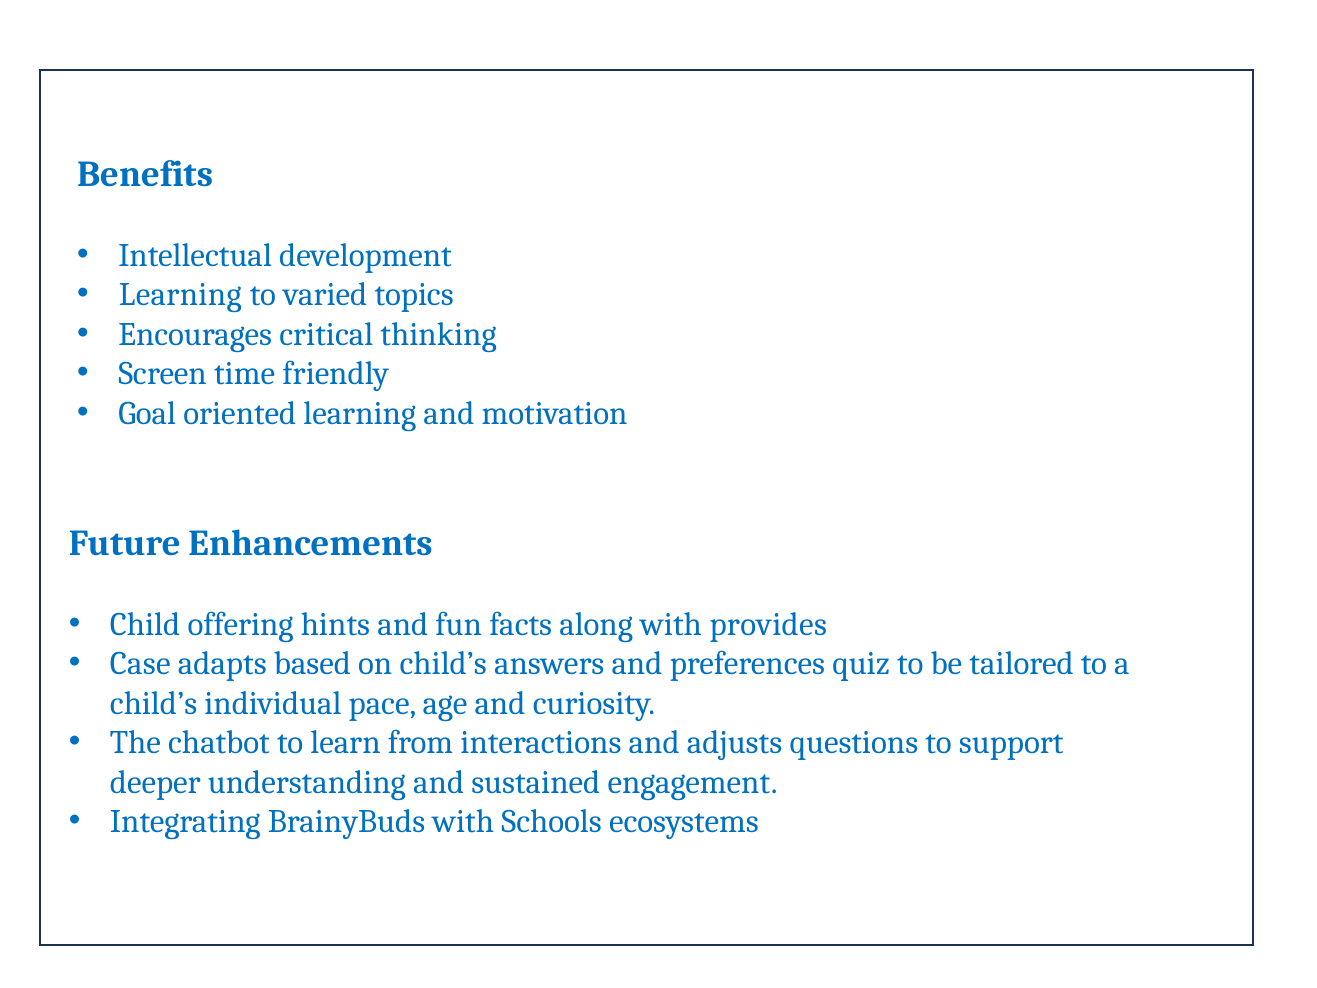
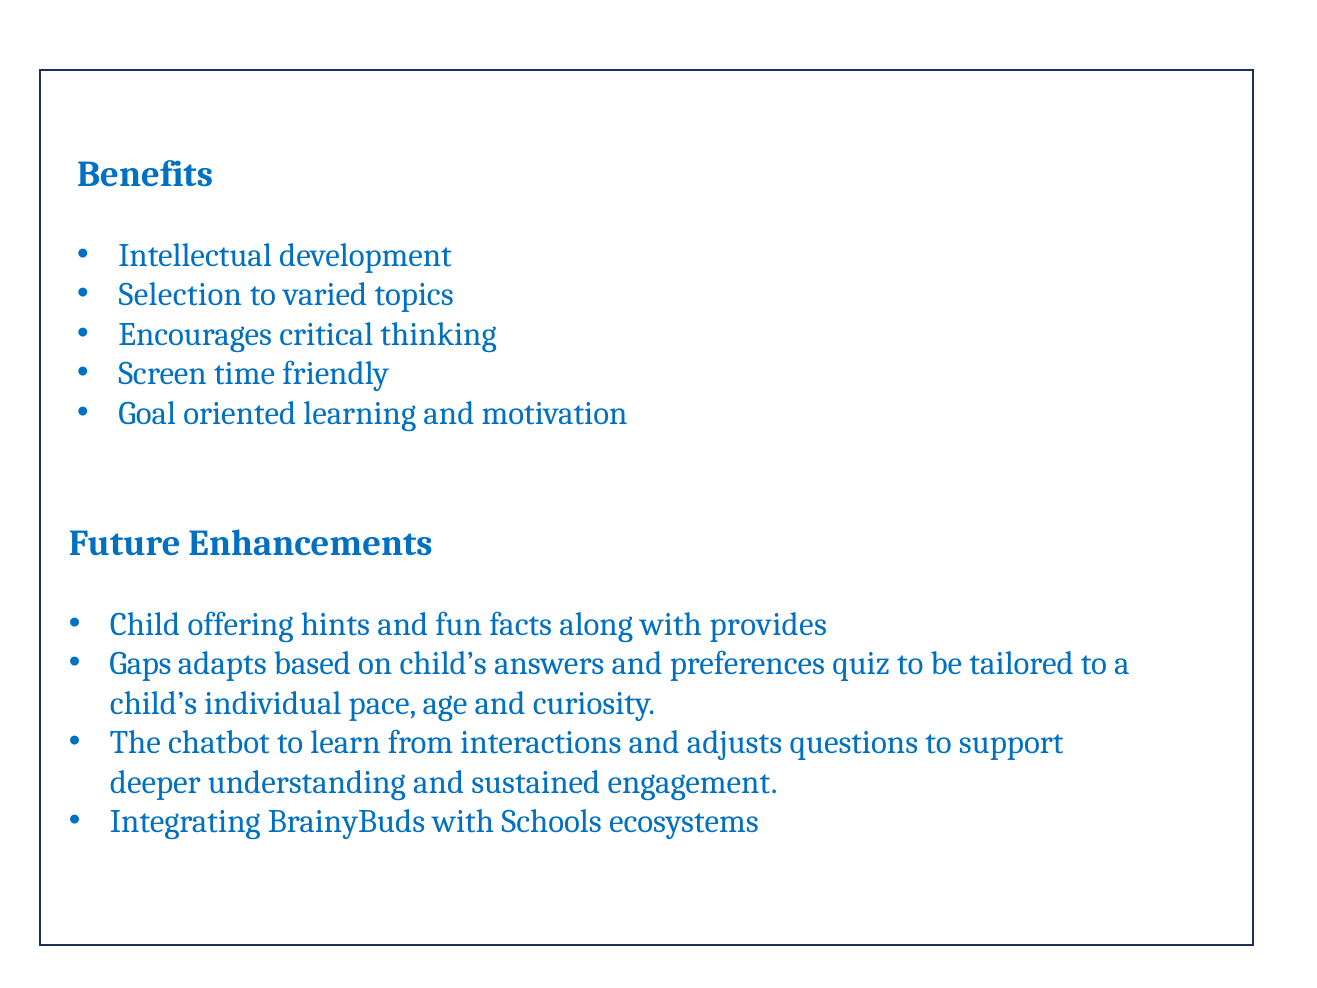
Learning: Learning -> Selection (180, 295)
Case: Case -> Gaps (140, 664)
